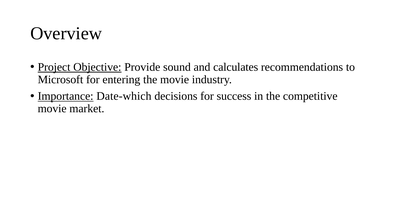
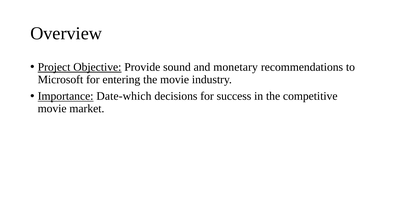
calculates: calculates -> monetary (236, 67)
